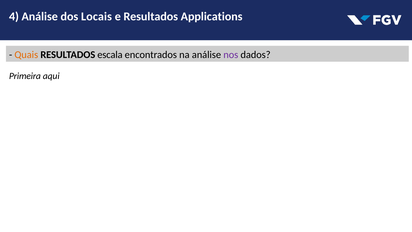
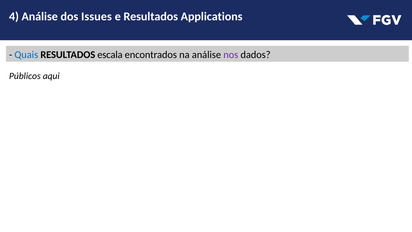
Locais: Locais -> Issues (96, 17)
Quais colour: orange -> blue (26, 55)
Primeira: Primeira -> Públicos (25, 76)
